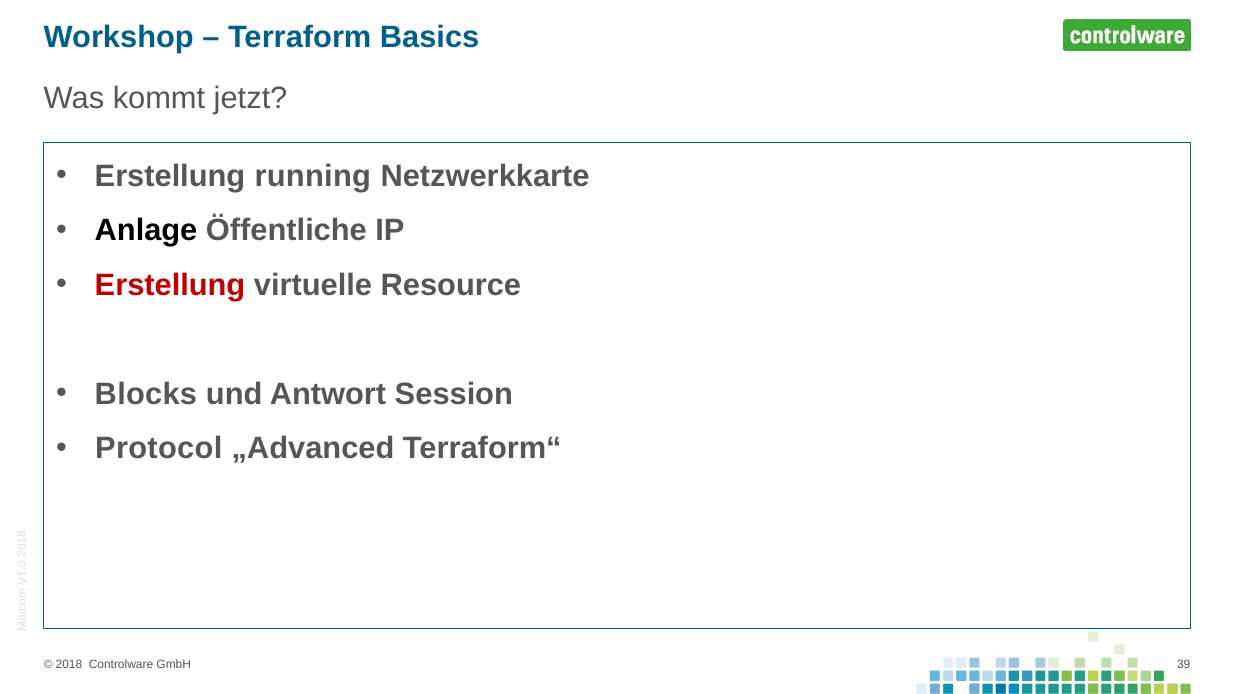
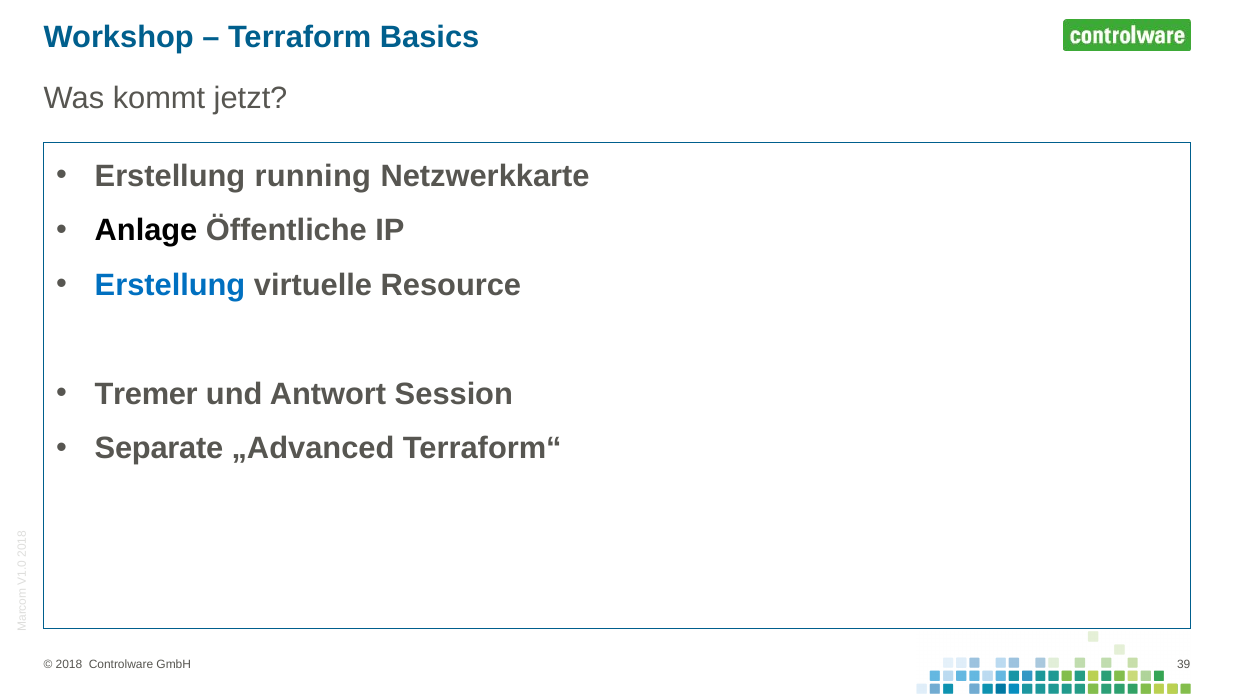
Erstellung colour: red -> blue (170, 285)
Blocks: Blocks -> Tremer (146, 394)
Protocol: Protocol -> Separate (159, 449)
